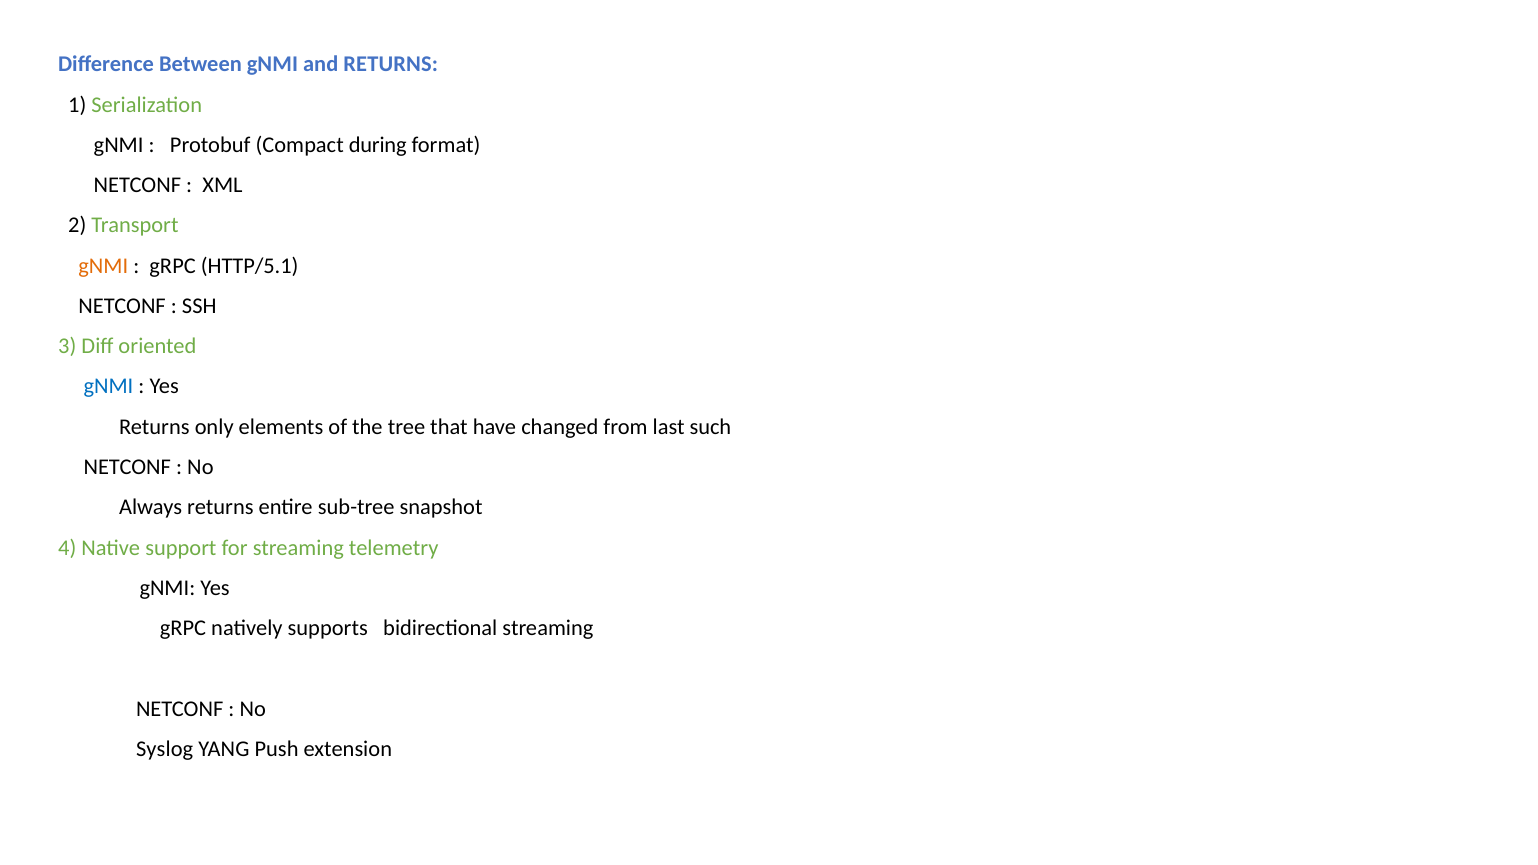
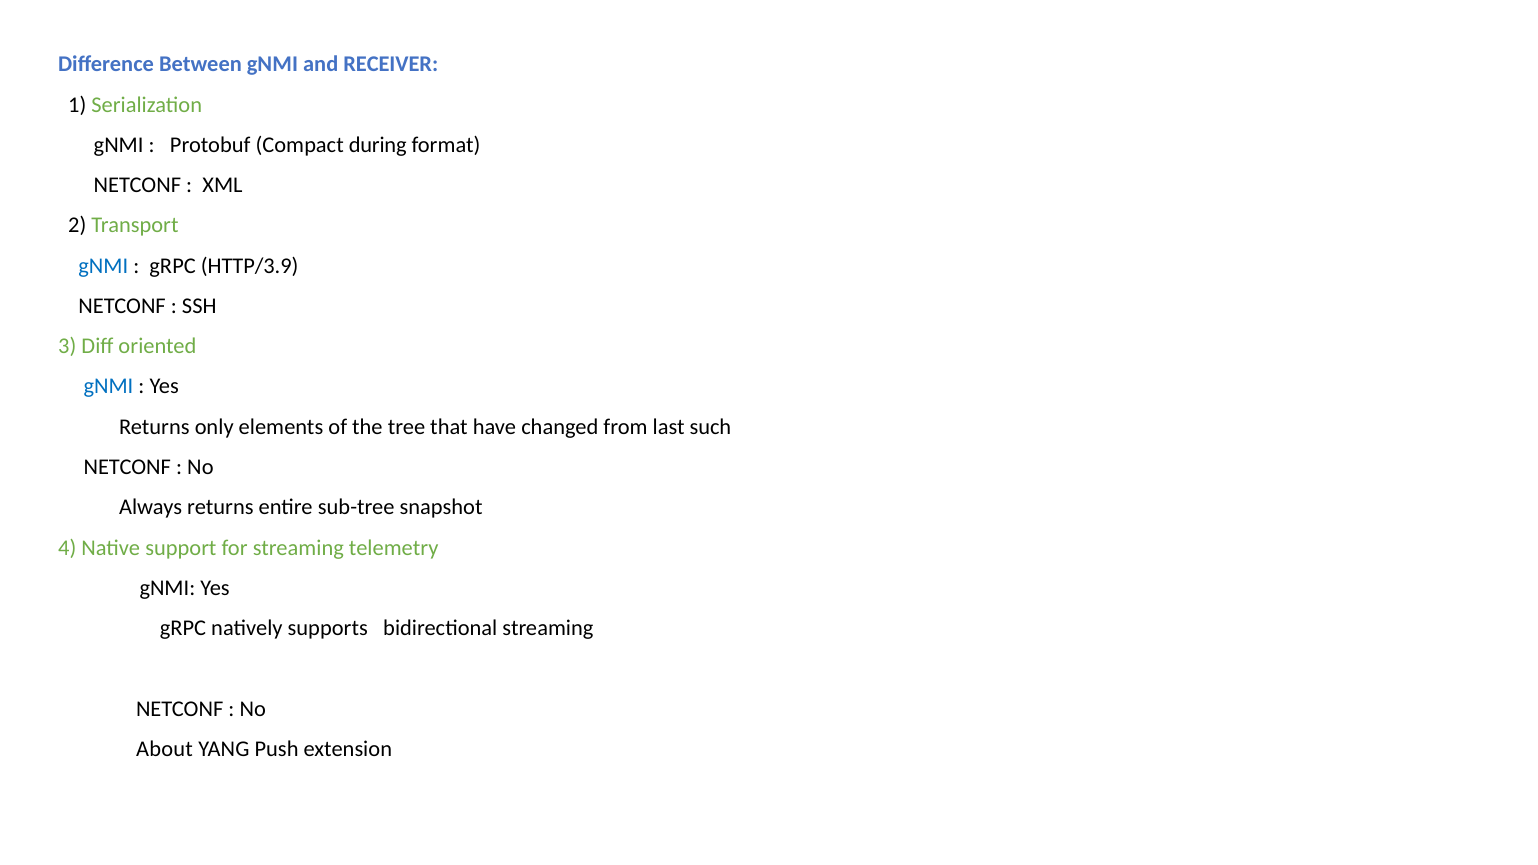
and RETURNS: RETURNS -> RECEIVER (391, 64)
gNMI colour: orange -> blue (103, 266)
HTTP/5.1: HTTP/5.1 -> HTTP/3.9 (250, 266)
Syslog: Syslog -> About (165, 749)
